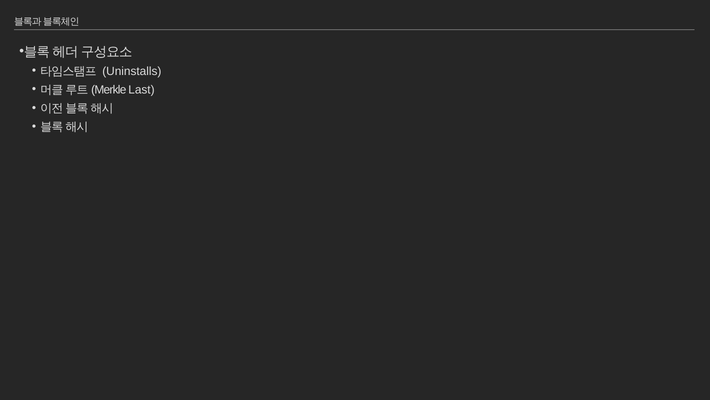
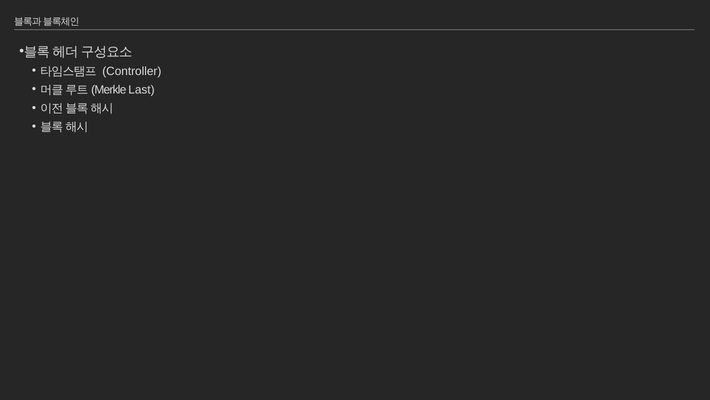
Uninstalls: Uninstalls -> Controller (132, 71)
